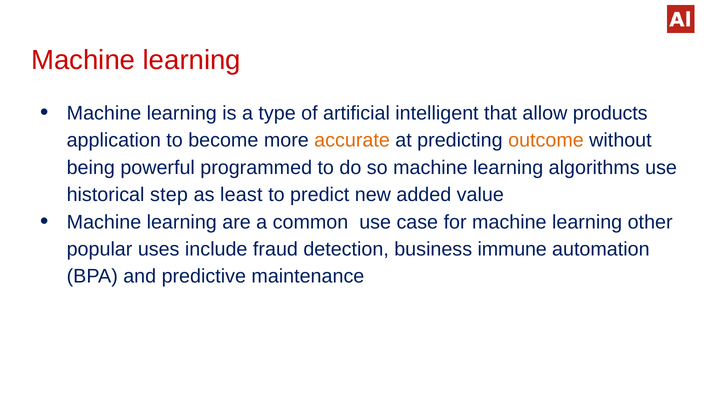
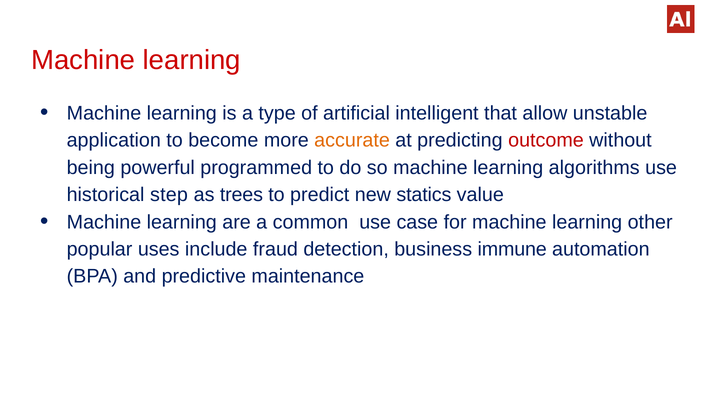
products: products -> unstable (610, 113)
outcome colour: orange -> red (546, 140)
least: least -> trees (241, 195)
added: added -> statics (424, 195)
